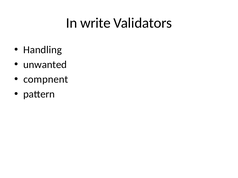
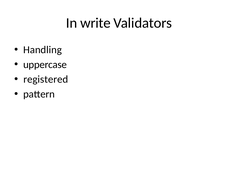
unwanted: unwanted -> uppercase (45, 65)
compnent: compnent -> registered (46, 80)
